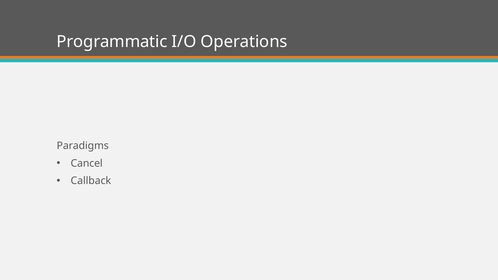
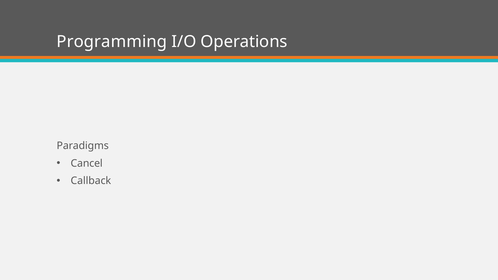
Programmatic: Programmatic -> Programming (112, 42)
